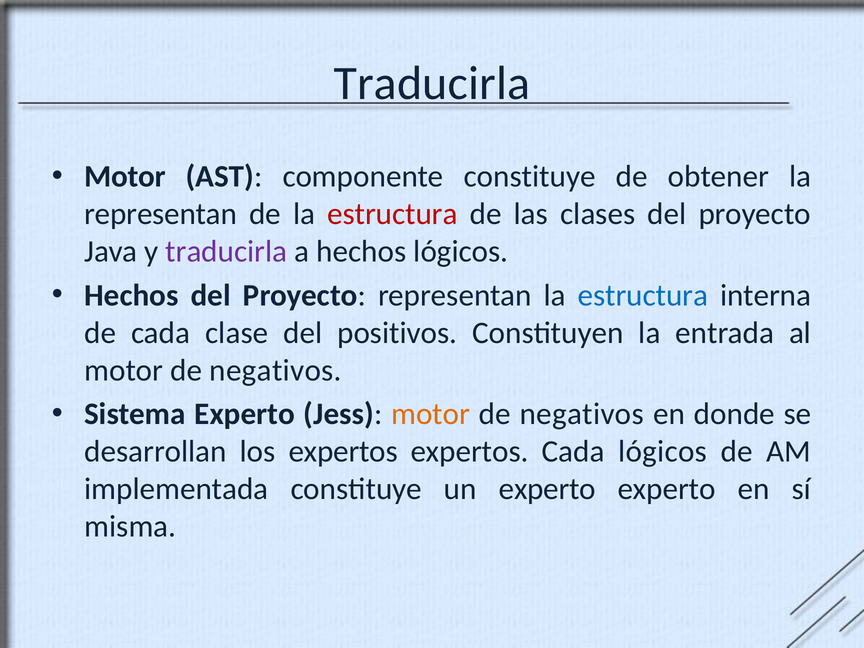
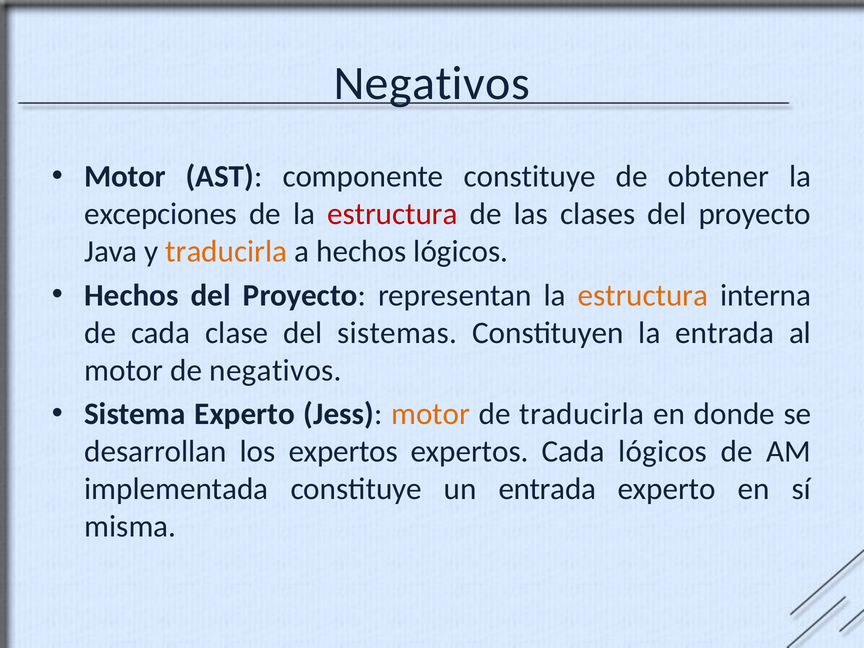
Traducirla: Traducirla -> Negativos (432, 83)
representan: representan -> excepciones (161, 214)
traducirla colour: purple -> orange (226, 252)
estructura colour: blue -> orange (643, 295)
positivos: positivos -> sistemas (397, 333)
negativos: negativos -> traducirla (582, 414)
un experto: experto -> entrada (547, 489)
